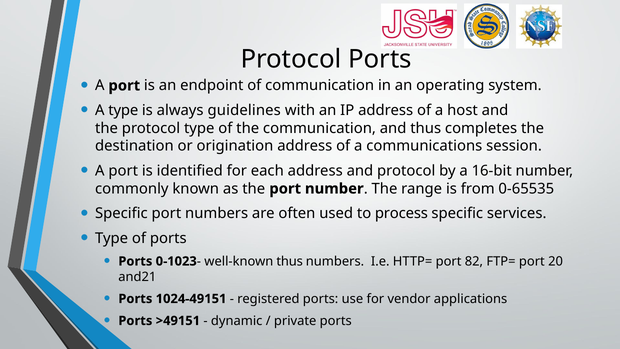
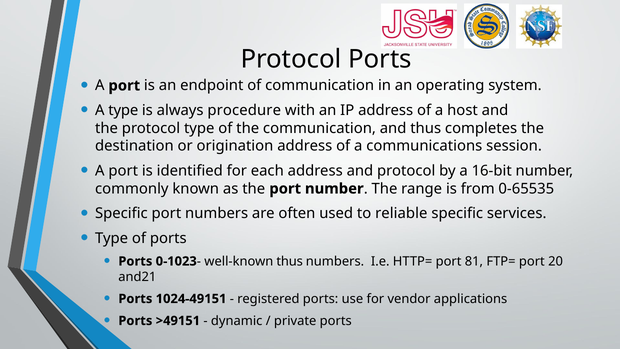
guidelines: guidelines -> procedure (244, 110)
process: process -> reliable (401, 213)
82: 82 -> 81 (474, 261)
